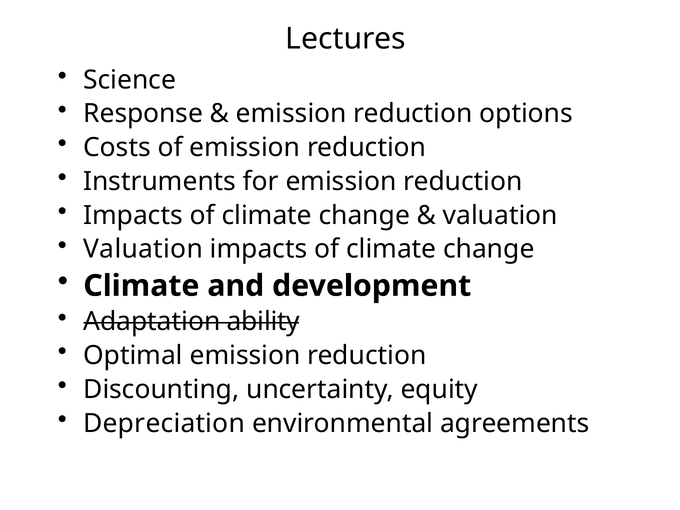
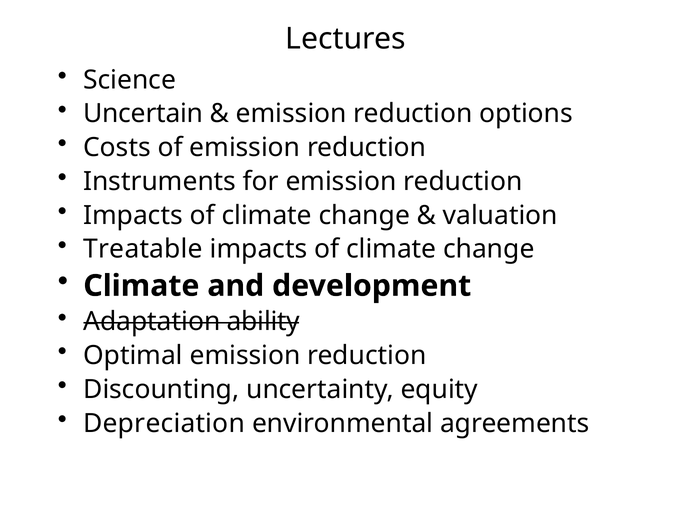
Response: Response -> Uncertain (143, 114)
Valuation: Valuation -> Treatable (143, 249)
